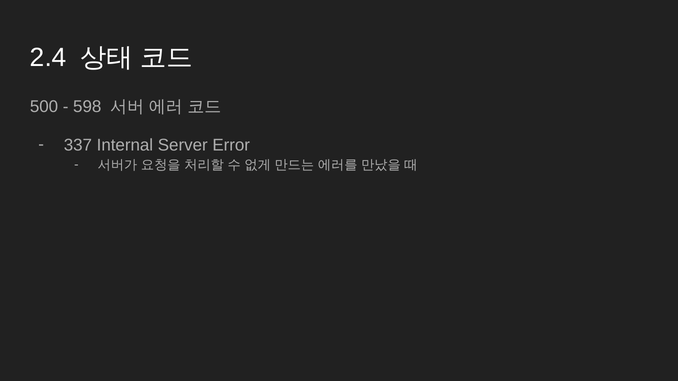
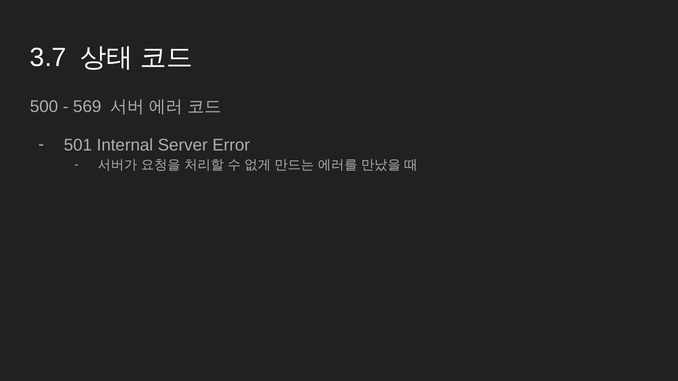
2.4: 2.4 -> 3.7 (48, 57)
598: 598 -> 569 (87, 107)
337: 337 -> 501 (78, 145)
